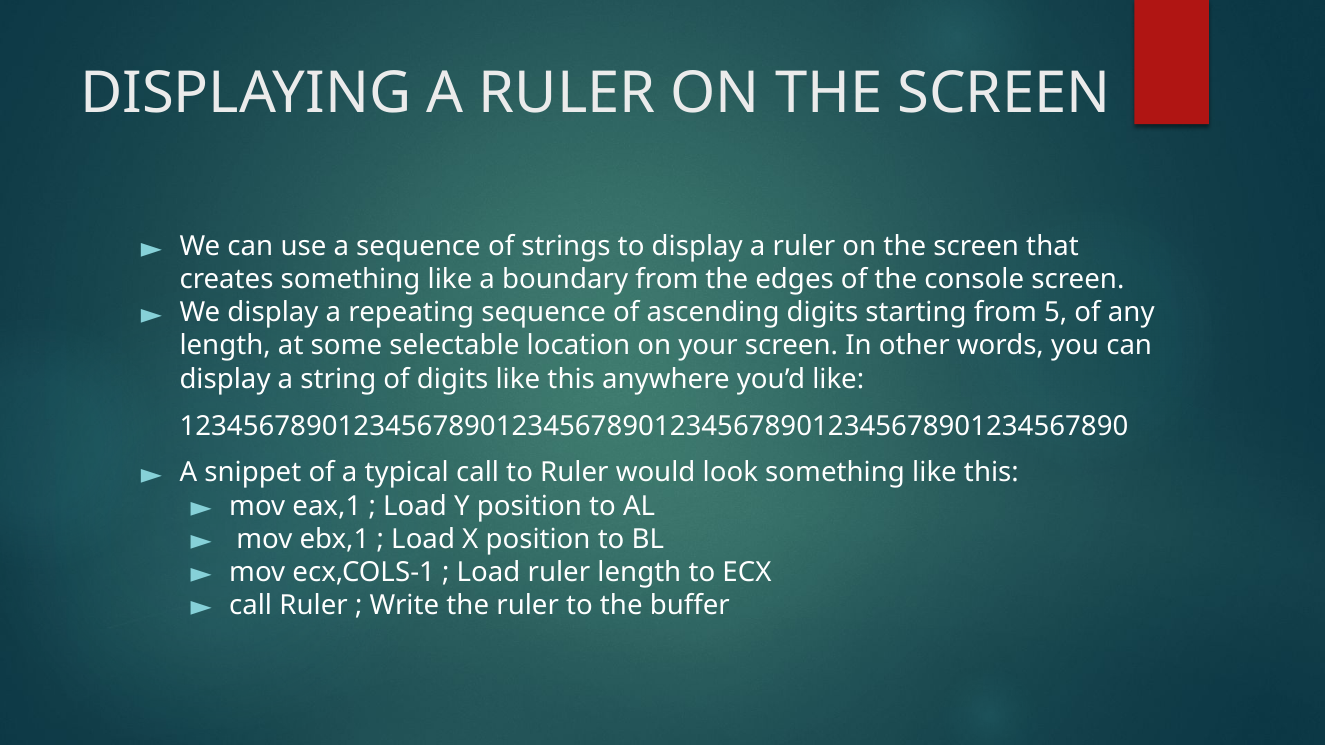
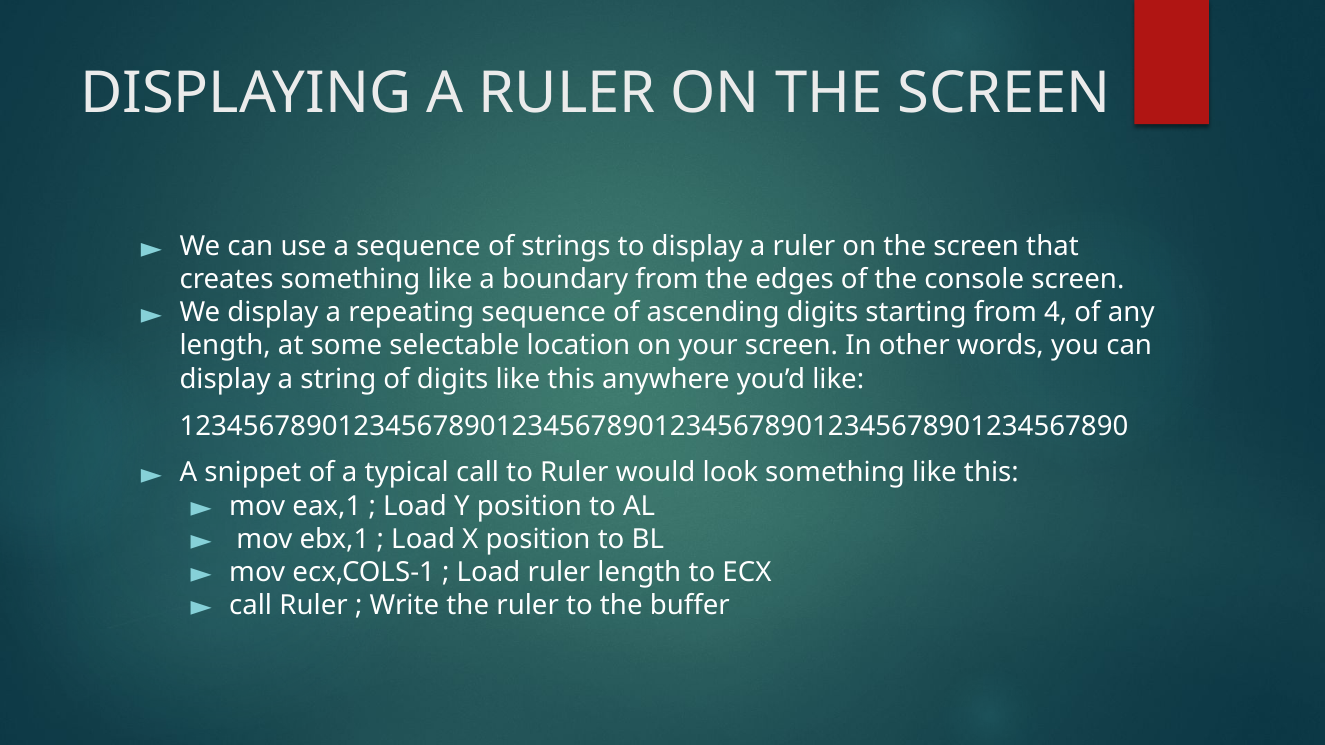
5: 5 -> 4 (1056, 313)
